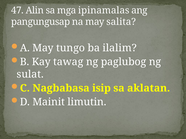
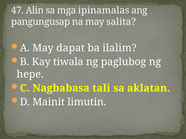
tungo: tungo -> dapat (71, 48)
tawag: tawag -> tiwala (68, 62)
sulat: sulat -> hepe (30, 74)
isip: isip -> tali (101, 88)
